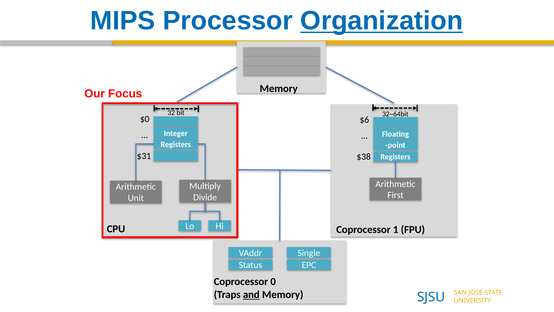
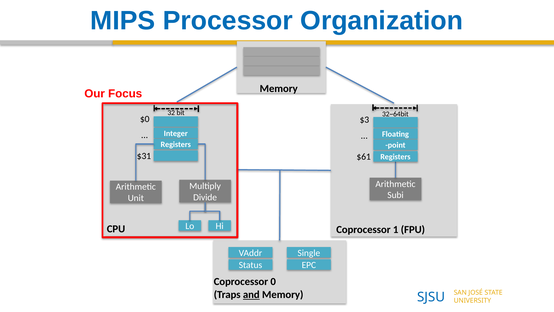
Organization underline: present -> none (382, 21)
$6: $6 -> $3 (364, 120)
$38: $38 -> $61 (364, 157)
First: First -> Subi (395, 195)
